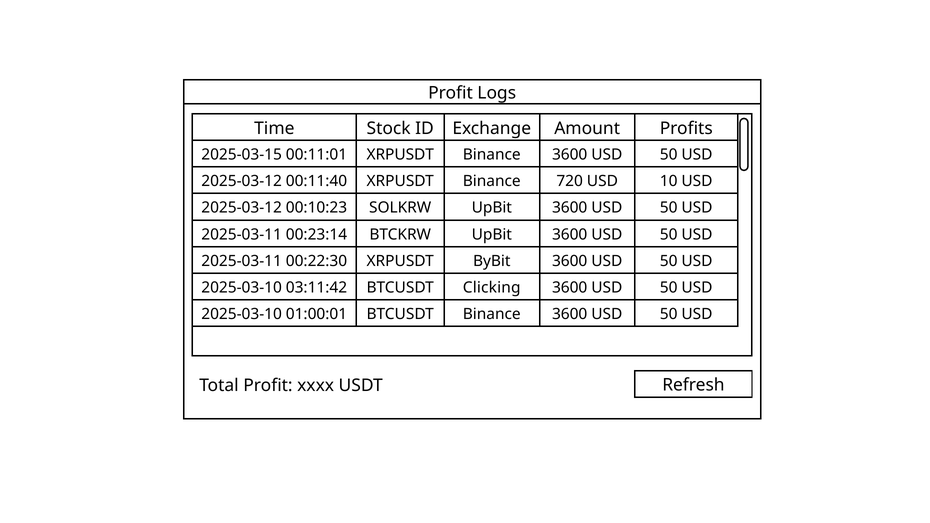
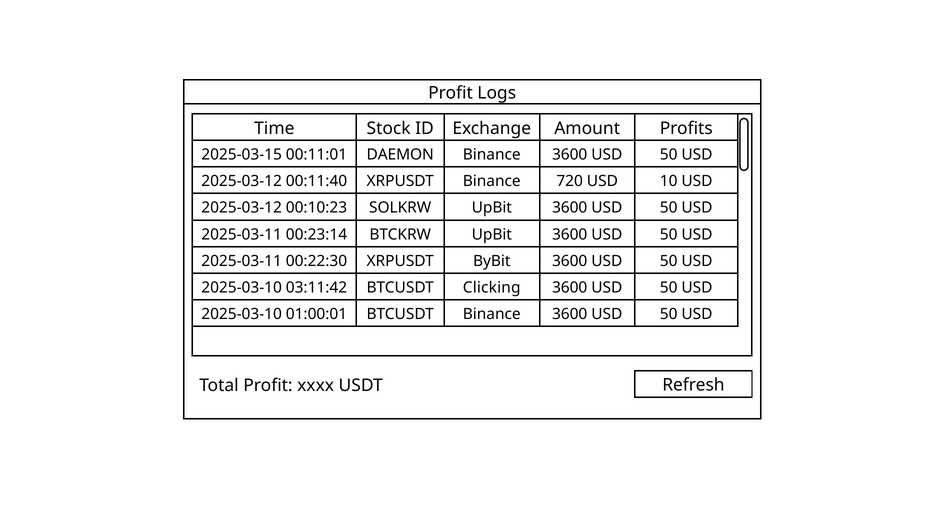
00:11:01 XRPUSDT: XRPUSDT -> DAEMON (400, 155)
